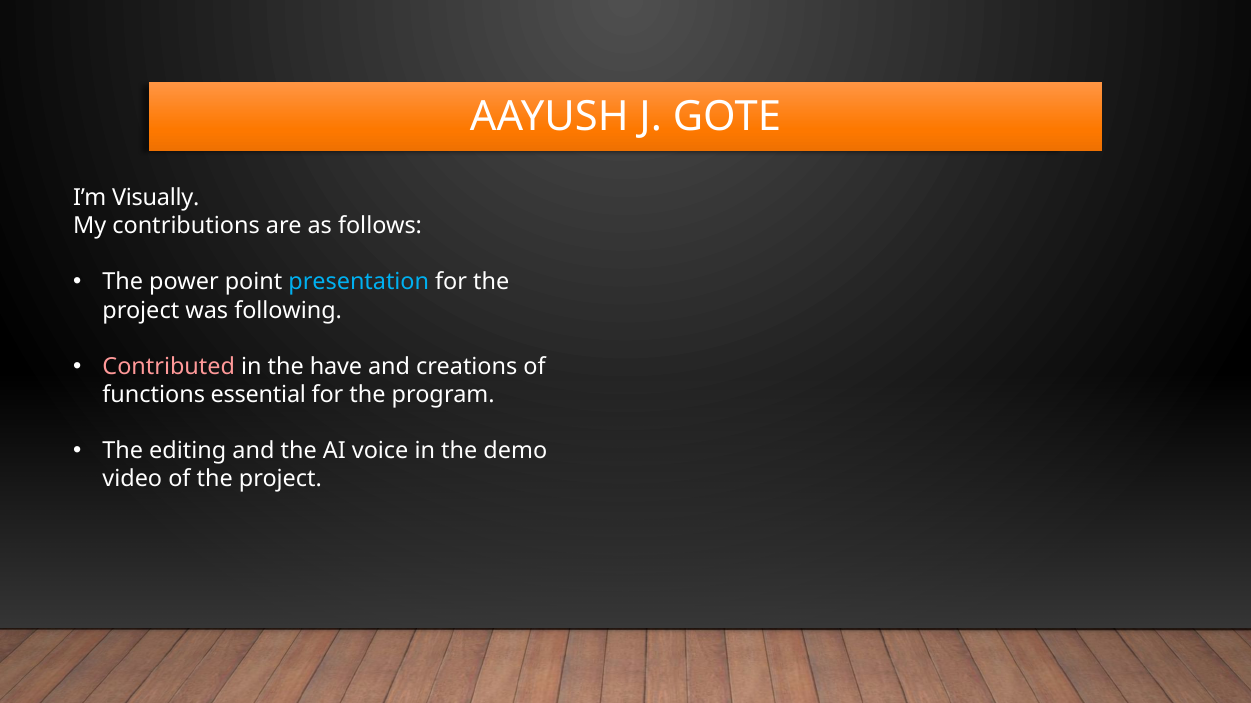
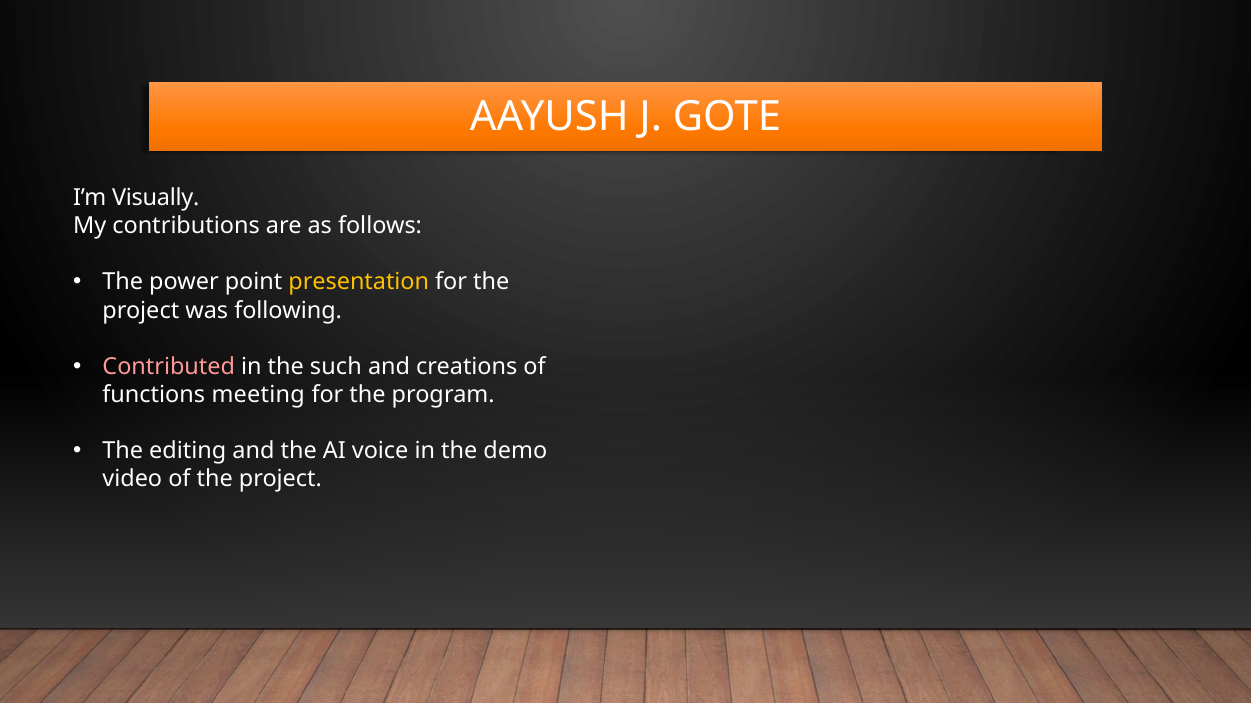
presentation colour: light blue -> yellow (359, 283)
have: have -> such (336, 367)
essential: essential -> meeting (258, 395)
